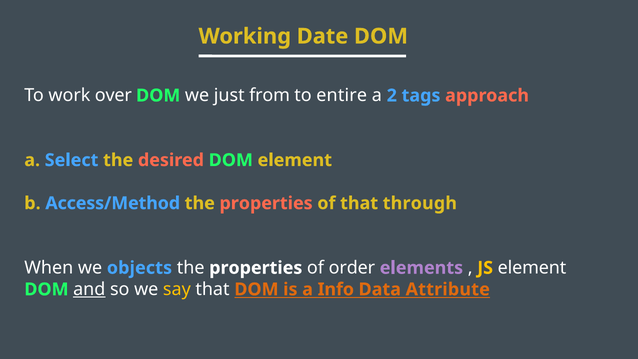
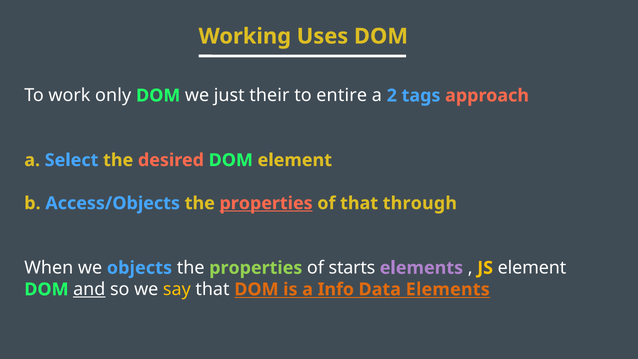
Date: Date -> Uses (323, 36)
over: over -> only (113, 96)
from: from -> their (269, 96)
Access/Method: Access/Method -> Access/Objects (113, 203)
properties underline: none -> present (266, 203)
properties colour: white -> light green (256, 268)
order: order -> starts (352, 268)
Data Attribute: Attribute -> Elements (448, 289)
